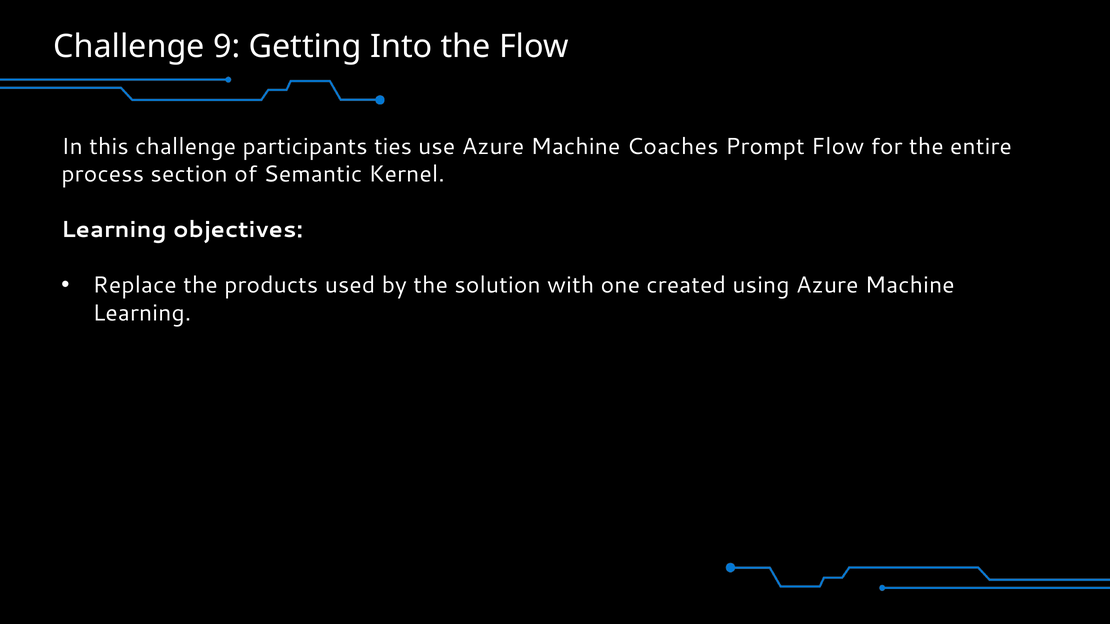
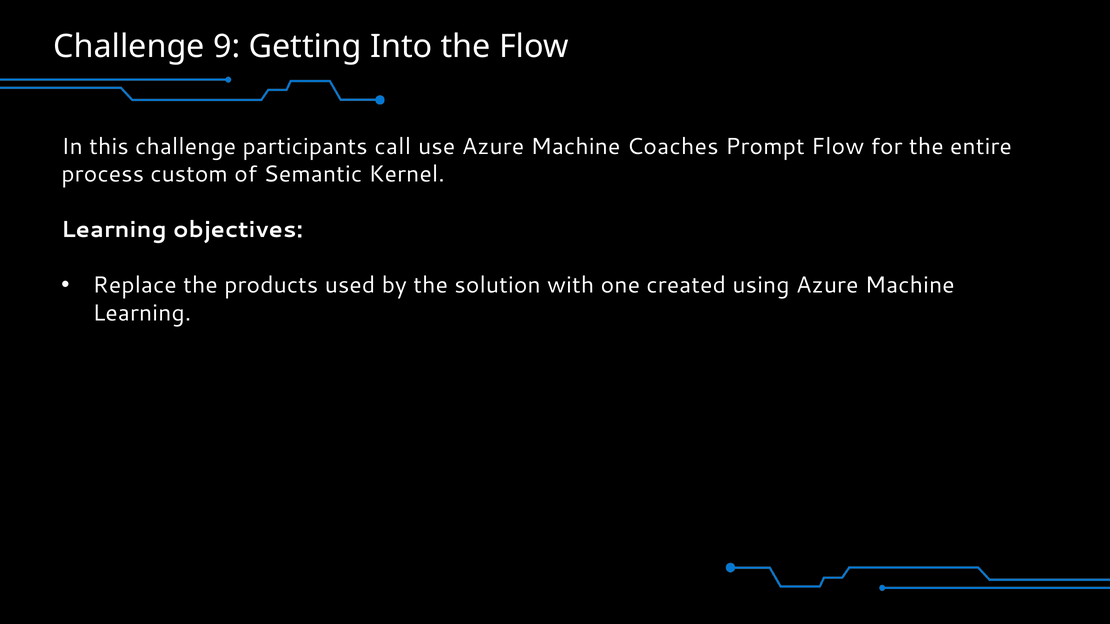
ties: ties -> call (393, 147)
section: section -> custom (189, 174)
